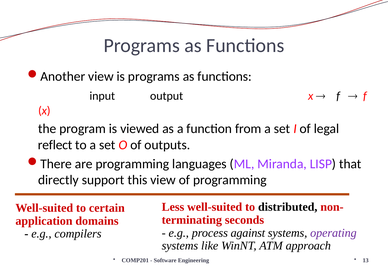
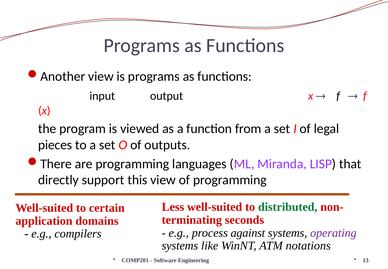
reflect: reflect -> pieces (55, 145)
distributed colour: black -> green (288, 207)
approach: approach -> notations (308, 245)
